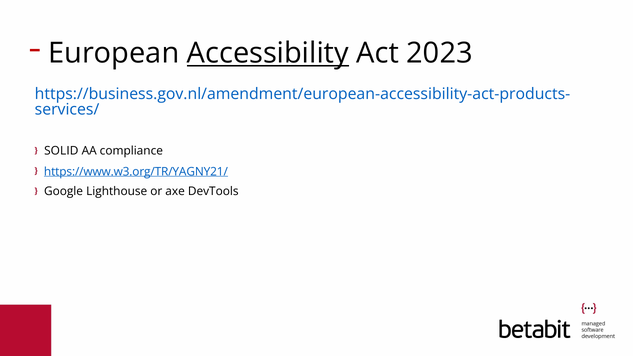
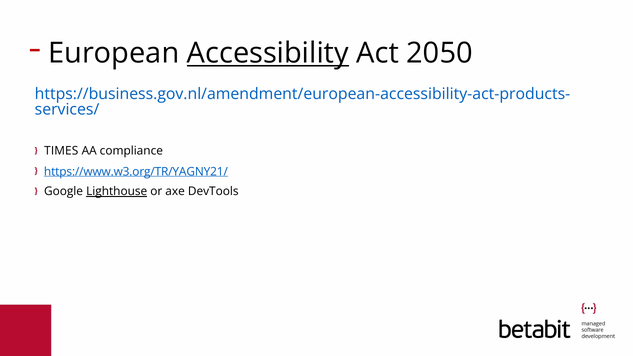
2023: 2023 -> 2050 (440, 53)
SOLID: SOLID -> TIMES (61, 151)
Lighthouse underline: none -> present (117, 191)
